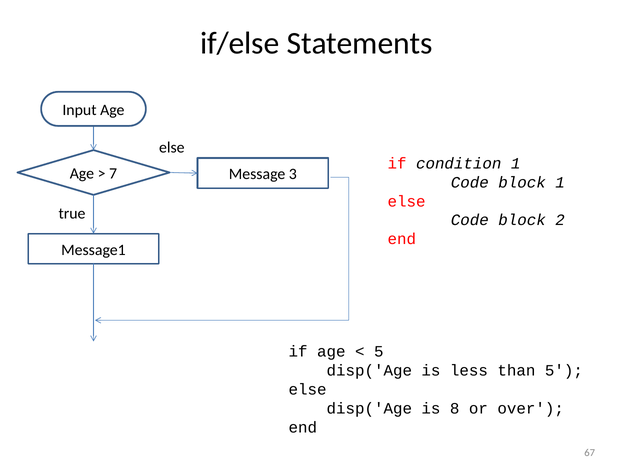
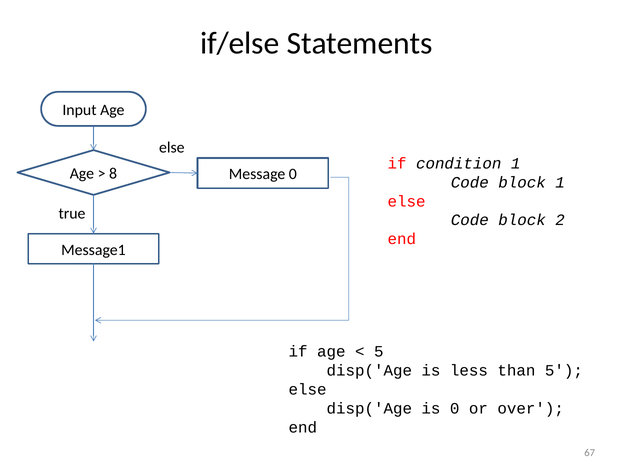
7: 7 -> 8 (113, 174)
Message 3: 3 -> 0 (293, 174)
is 8: 8 -> 0 (455, 409)
